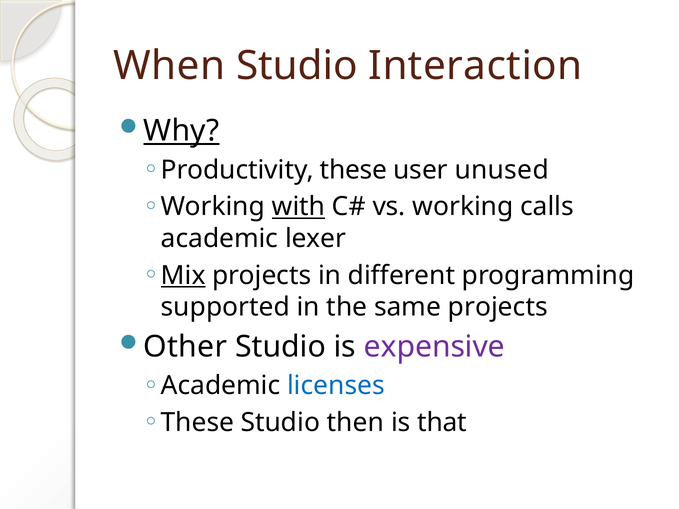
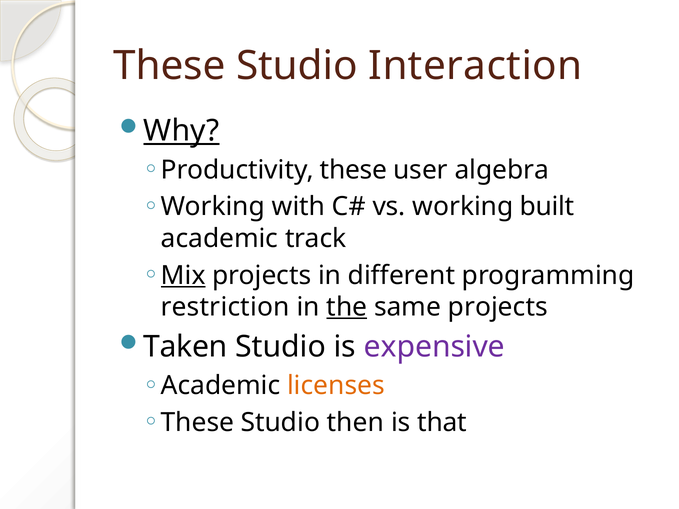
When: When -> These (169, 66)
unused: unused -> algebra (502, 170)
with underline: present -> none (298, 207)
calls: calls -> built (547, 207)
lexer: lexer -> track (316, 239)
supported: supported -> restriction (225, 307)
the underline: none -> present (347, 307)
Other: Other -> Taken (185, 347)
licenses colour: blue -> orange (336, 386)
